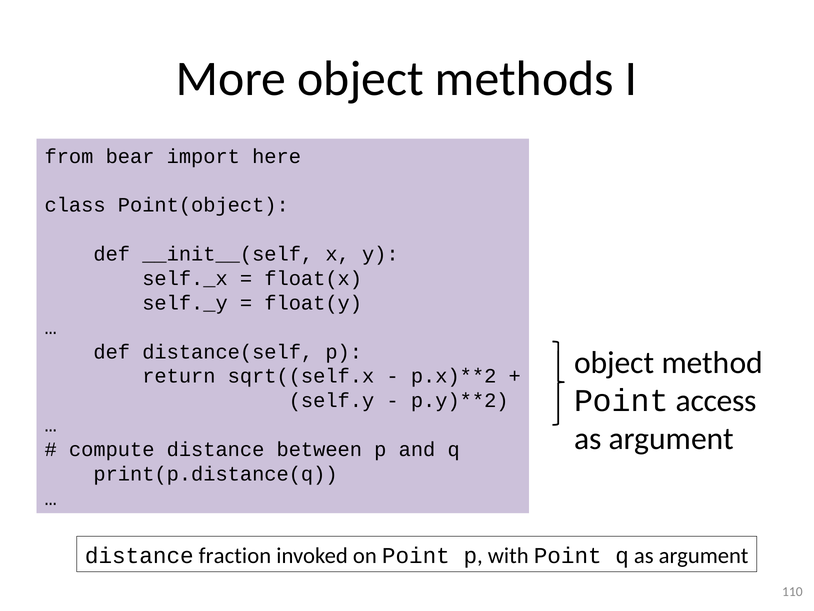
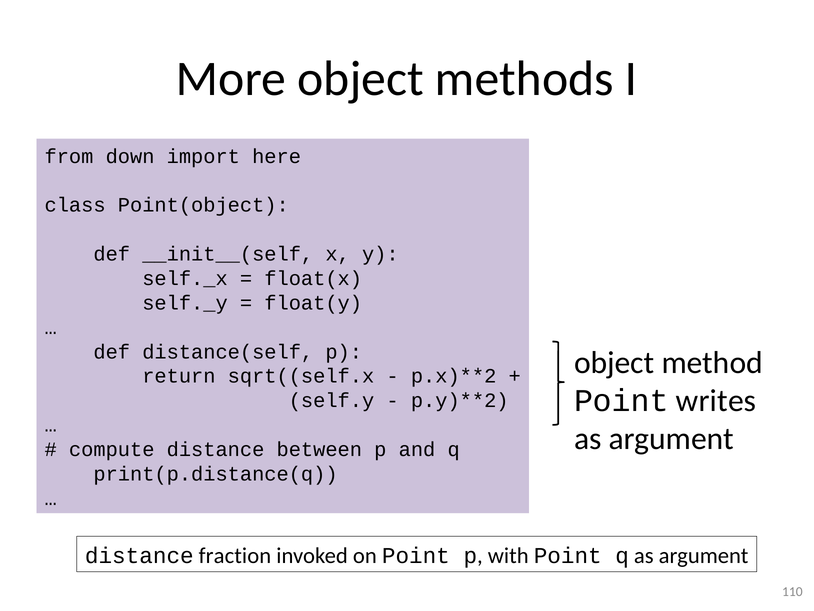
bear: bear -> down (130, 156)
access: access -> writes (716, 400)
